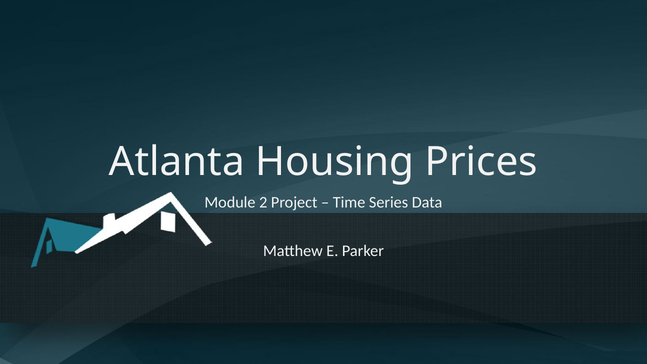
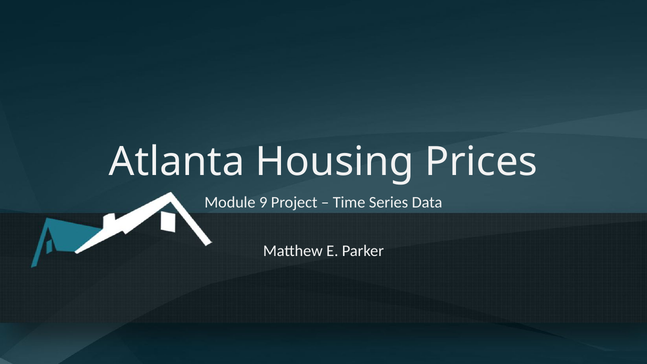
2: 2 -> 9 (263, 202)
